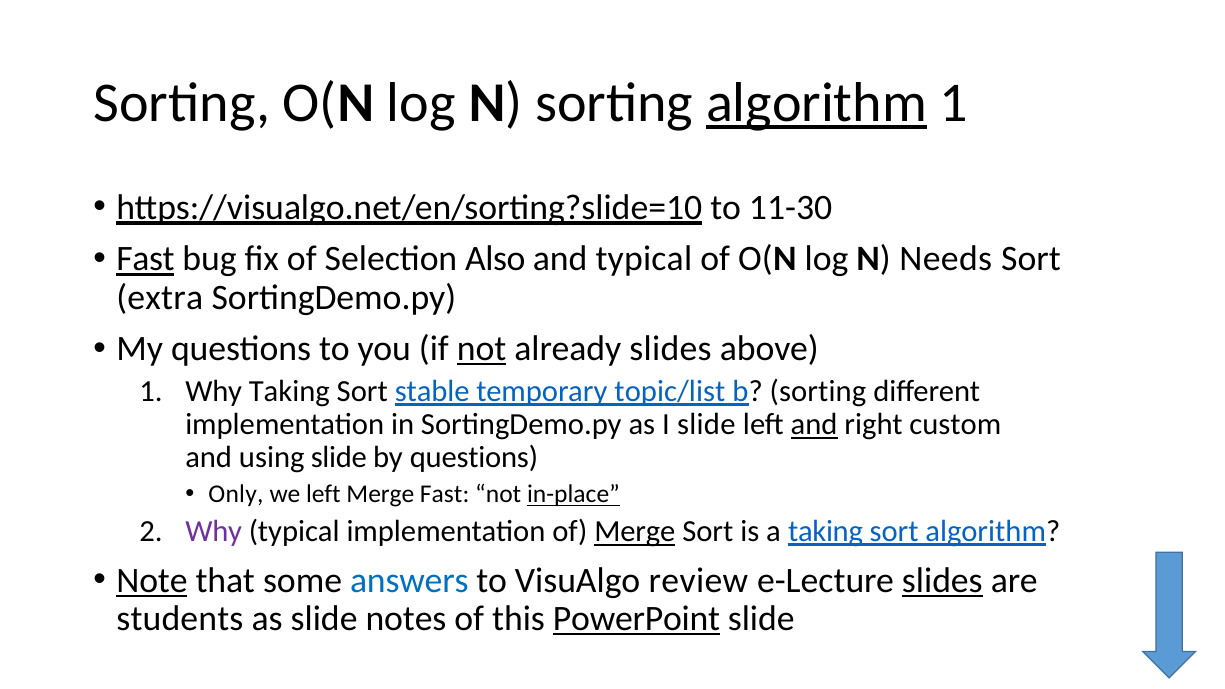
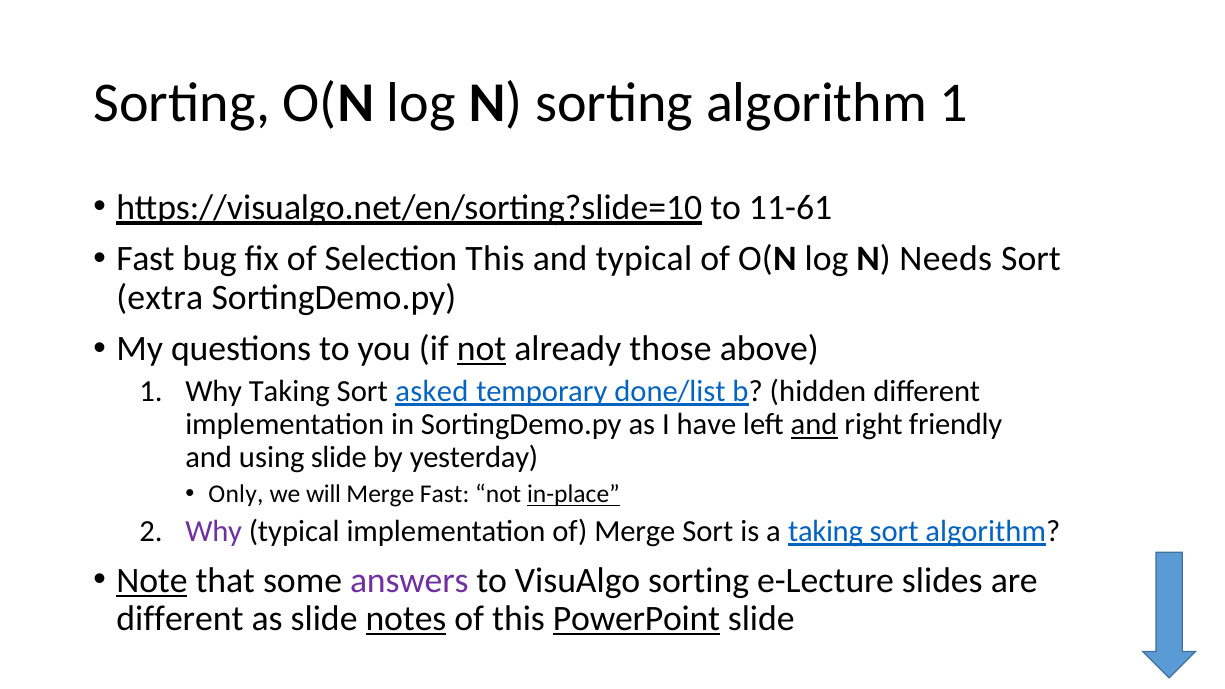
algorithm underline: present -> none (816, 103)
11-30: 11-30 -> 11-61 (791, 208)
Fast underline: present -> none (145, 259)
Selection Also: Also -> This (495, 259)
already slides: slides -> those (670, 349)
stable: stable -> asked (432, 392)
topic/list: topic/list -> done/list (670, 392)
b sorting: sorting -> hidden (818, 392)
I slide: slide -> have (706, 425)
custom: custom -> friendly (956, 425)
by questions: questions -> yesterday (474, 458)
we left: left -> will (324, 495)
Merge underline: present -> none (635, 532)
answers colour: blue -> purple (409, 580)
VisuAlgo review: review -> sorting (699, 580)
slides underline: present -> none (942, 580)
students: students -> different (180, 619)
notes underline: none -> present (406, 619)
